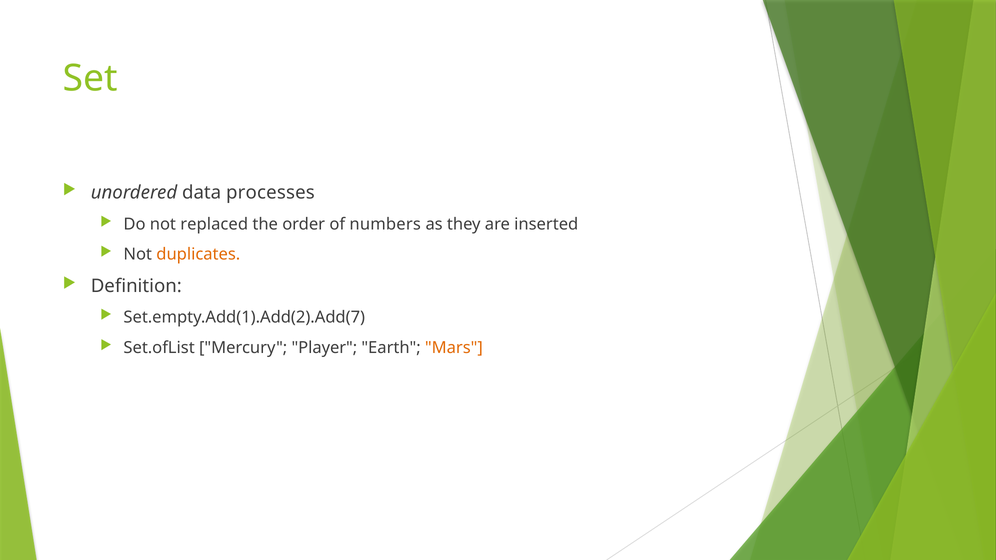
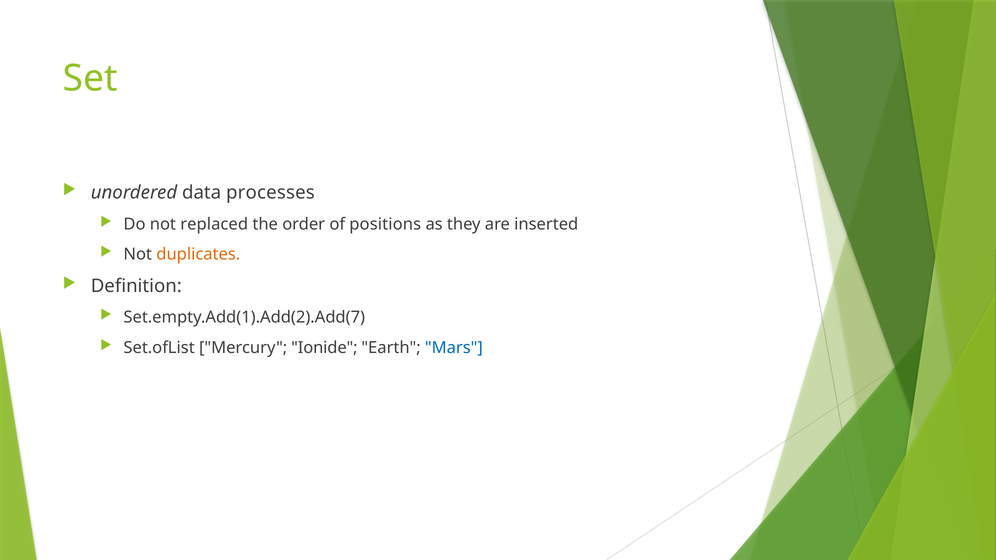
numbers: numbers -> positions (385, 224)
Player: Player -> Ionide (324, 348)
Mars colour: orange -> blue (454, 348)
